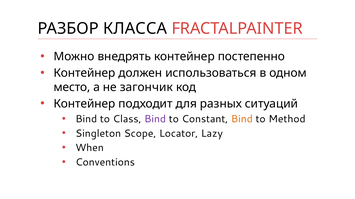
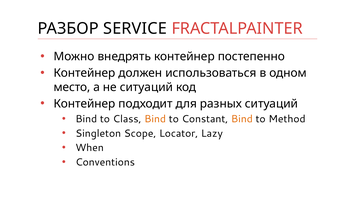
КЛАССА: КЛАССА -> SERVICE (135, 29)
не загончик: загончик -> ситуаций (146, 87)
Bind colour: purple -> orange (155, 119)
